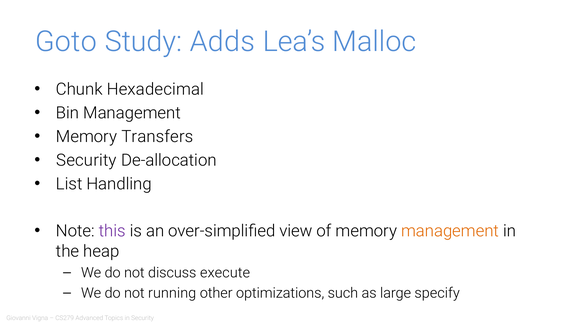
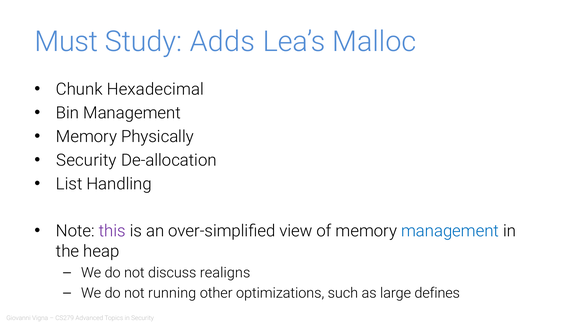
Goto: Goto -> Must (66, 42)
Transfers: Transfers -> Physically (157, 137)
management colour: orange -> blue (450, 231)
execute: execute -> realigns (225, 273)
specify: specify -> defines (437, 293)
